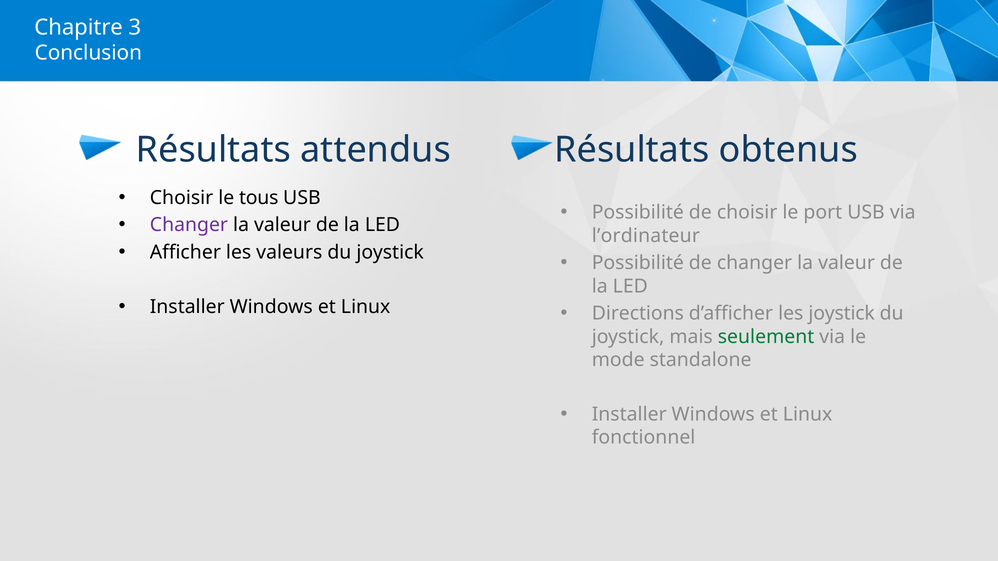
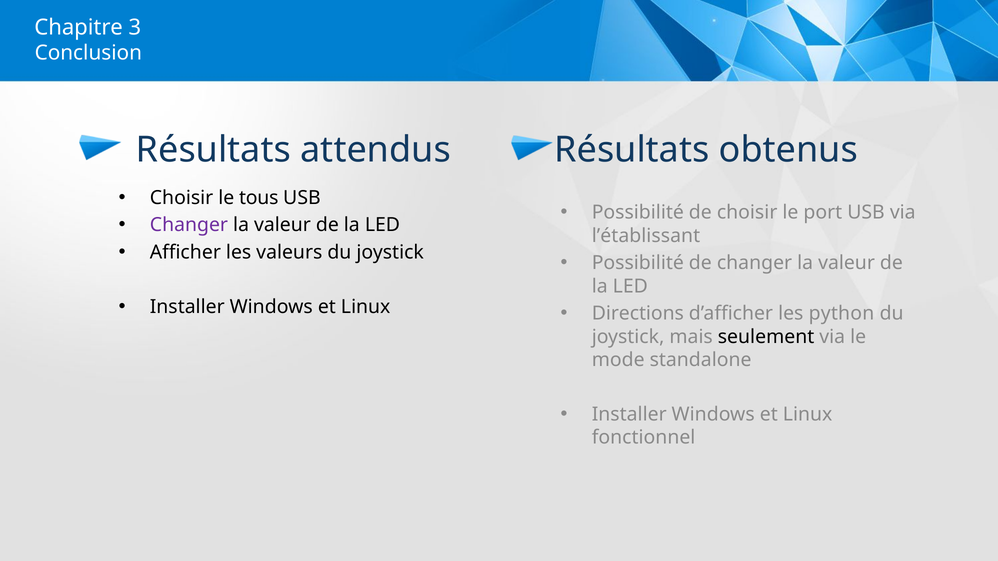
l’ordinateur: l’ordinateur -> l’établissant (646, 236)
les joystick: joystick -> python (841, 314)
seulement colour: green -> black (766, 337)
